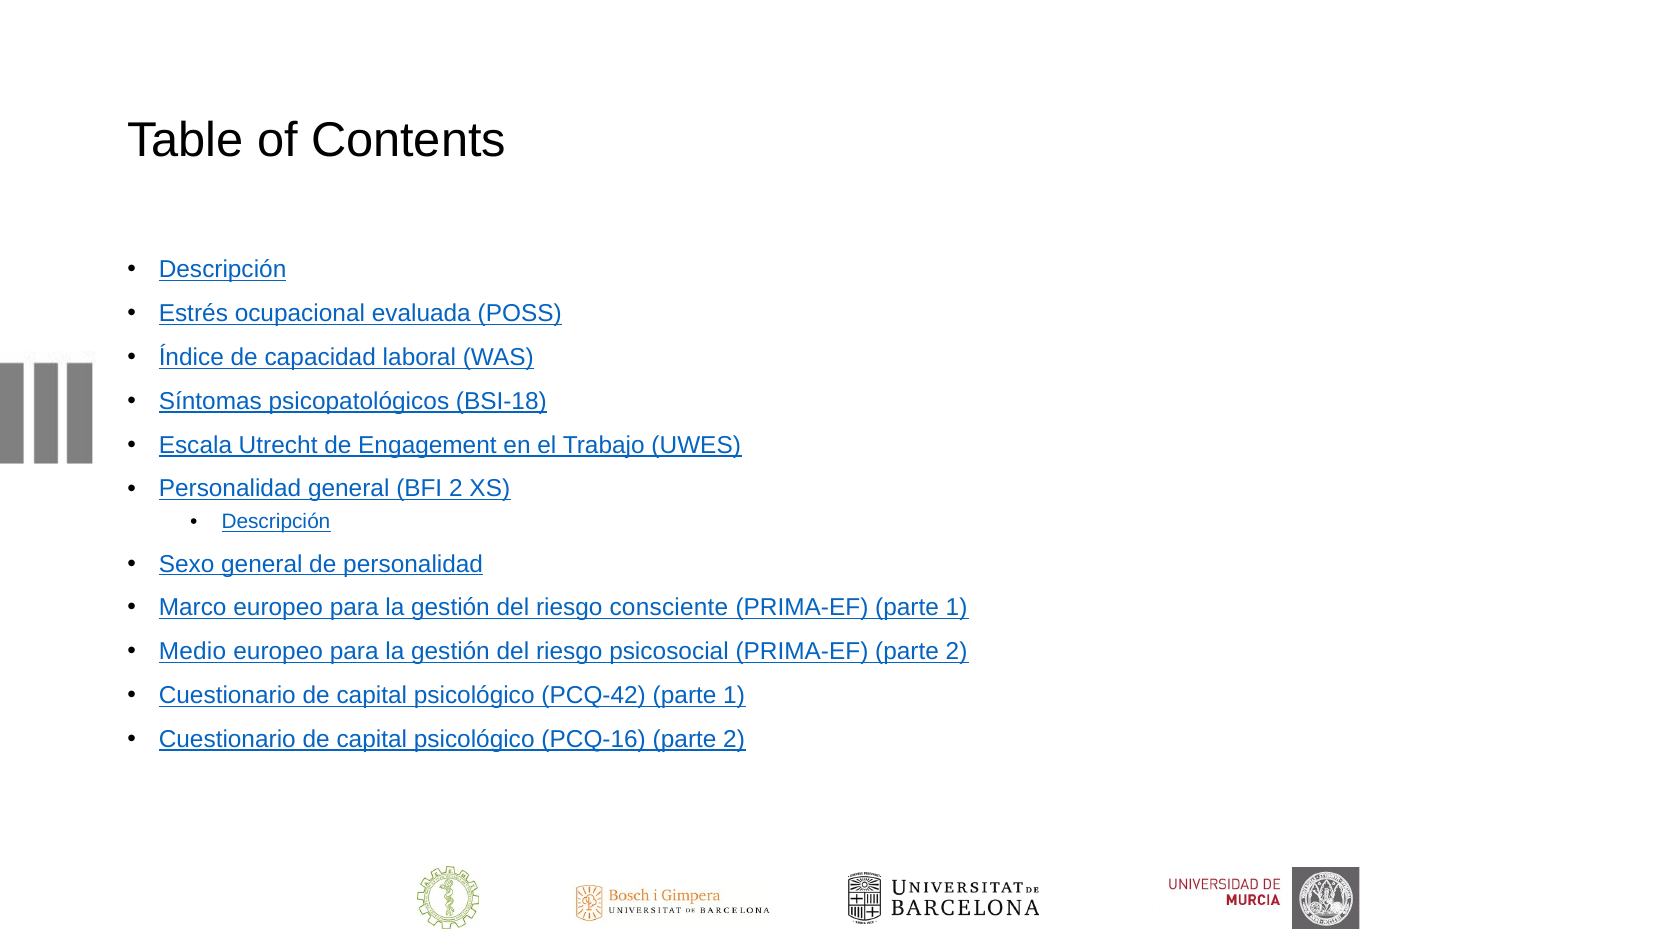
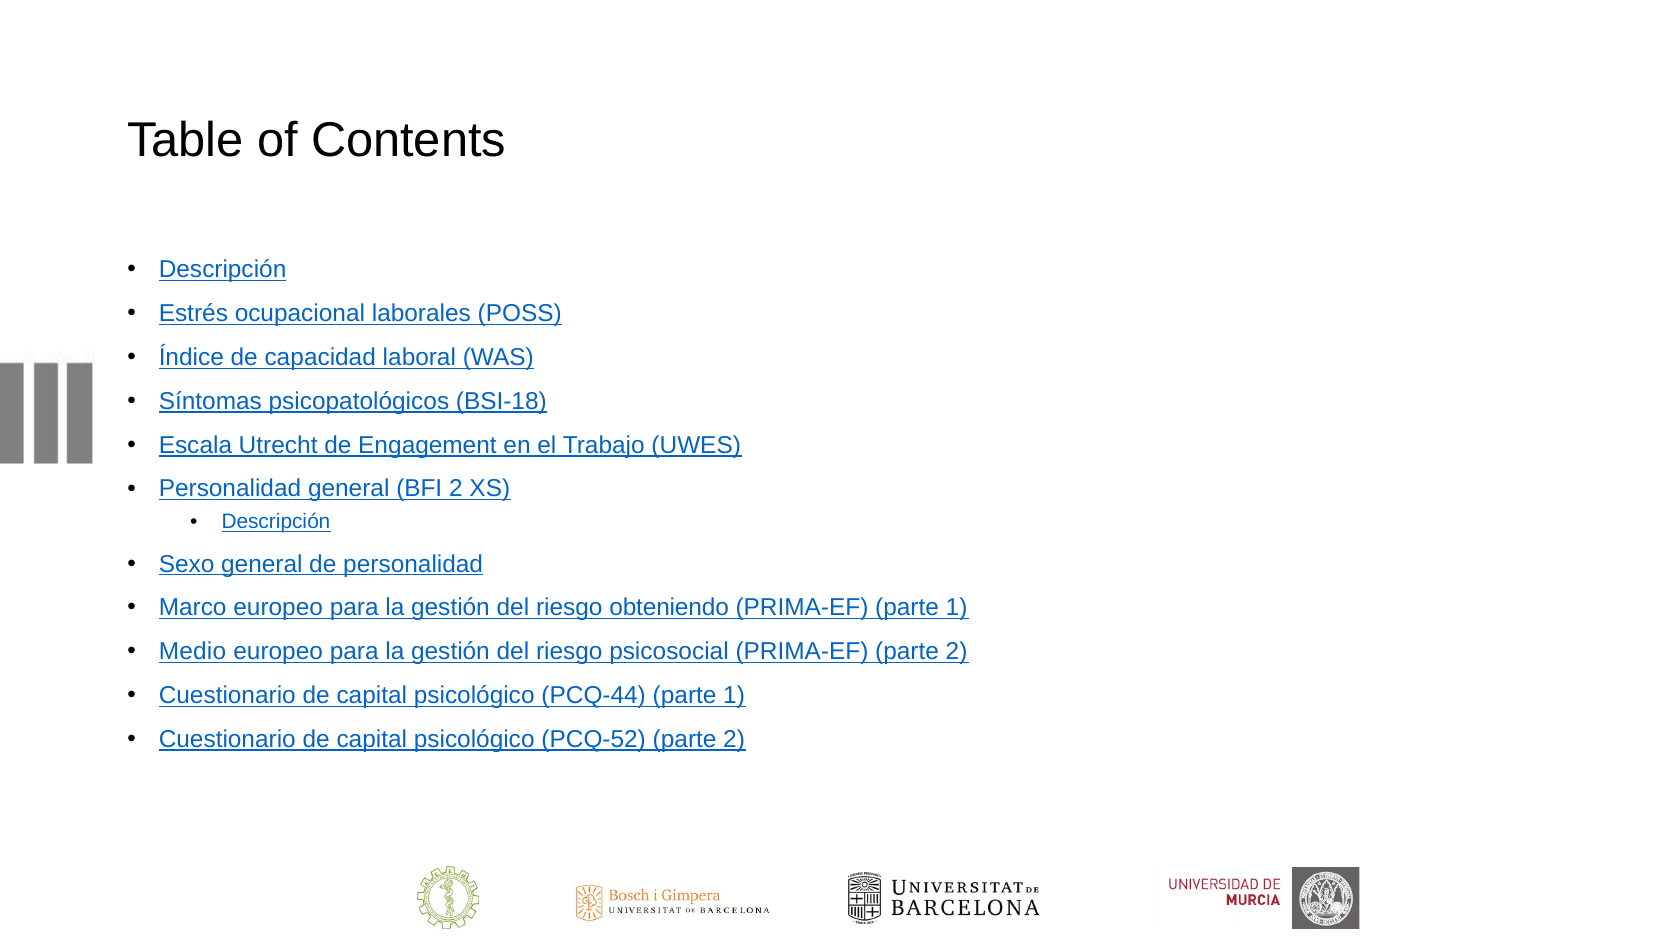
evaluada: evaluada -> laborales (421, 313)
consciente: consciente -> obteniendo (669, 607)
PCQ-42: PCQ-42 -> PCQ-44 (594, 695)
PCQ-16: PCQ-16 -> PCQ-52 (594, 739)
